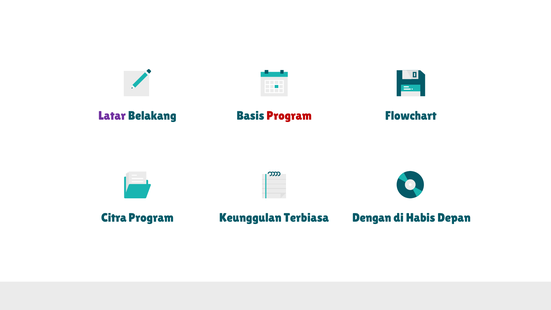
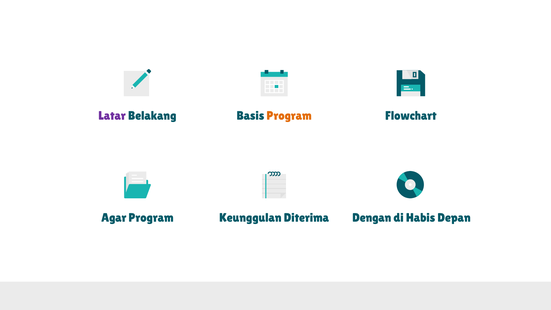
Program colour: red -> orange (289, 116)
Terbiasa: Terbiasa -> Diterima (306, 218)
Citra: Citra -> Agar (114, 218)
